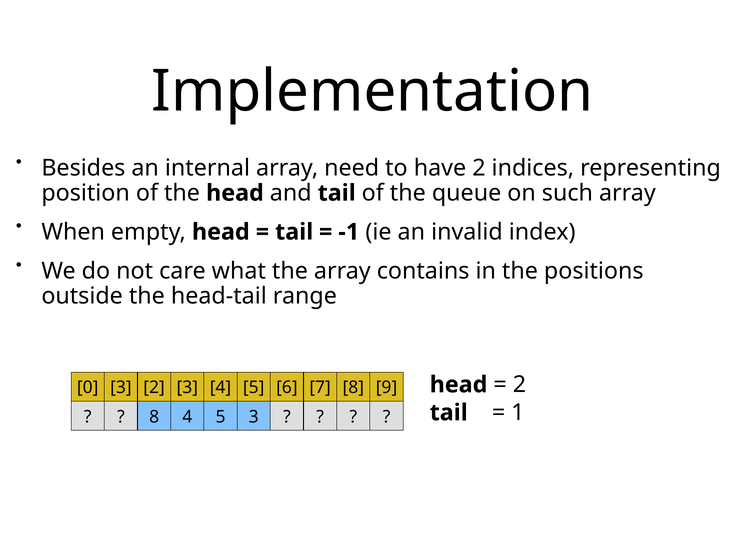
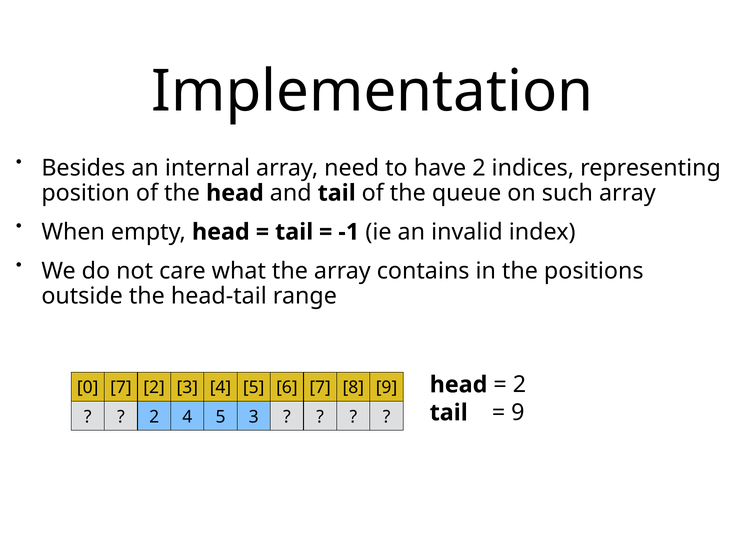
0 3: 3 -> 7 (121, 387)
1: 1 -> 9 (518, 412)
8: 8 -> 2 (154, 417)
